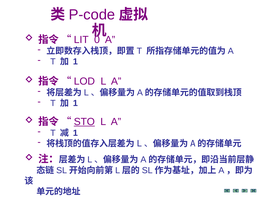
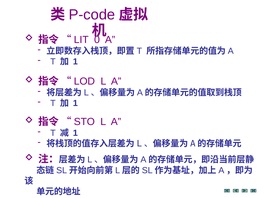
STO underline: present -> none (84, 122)
